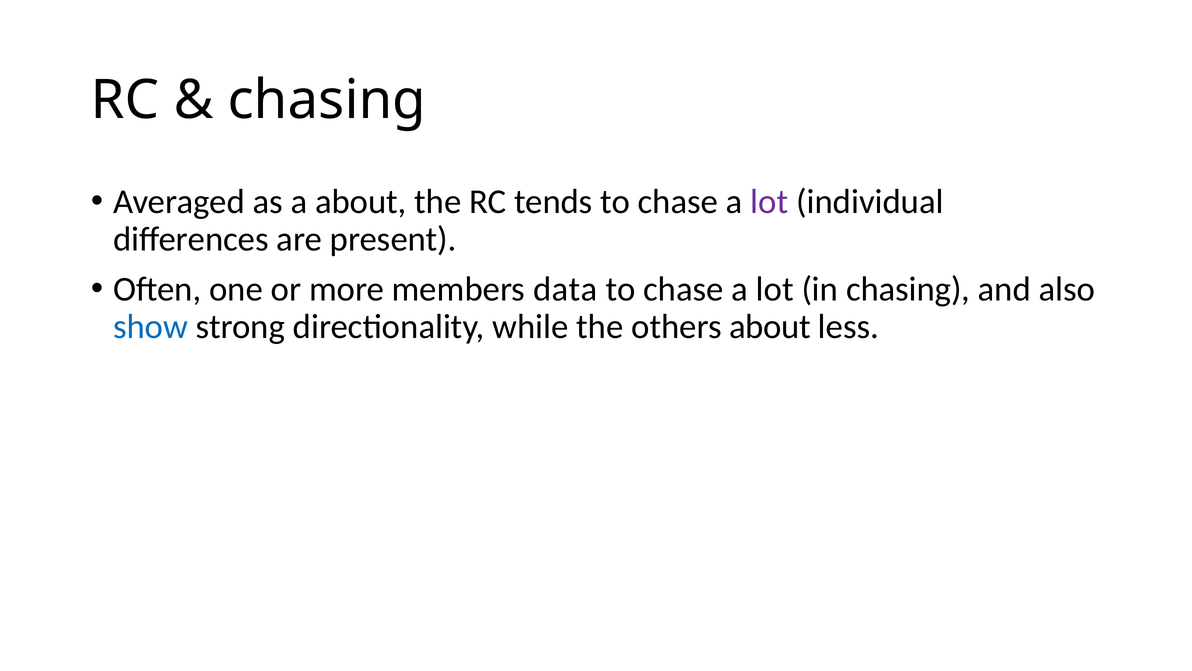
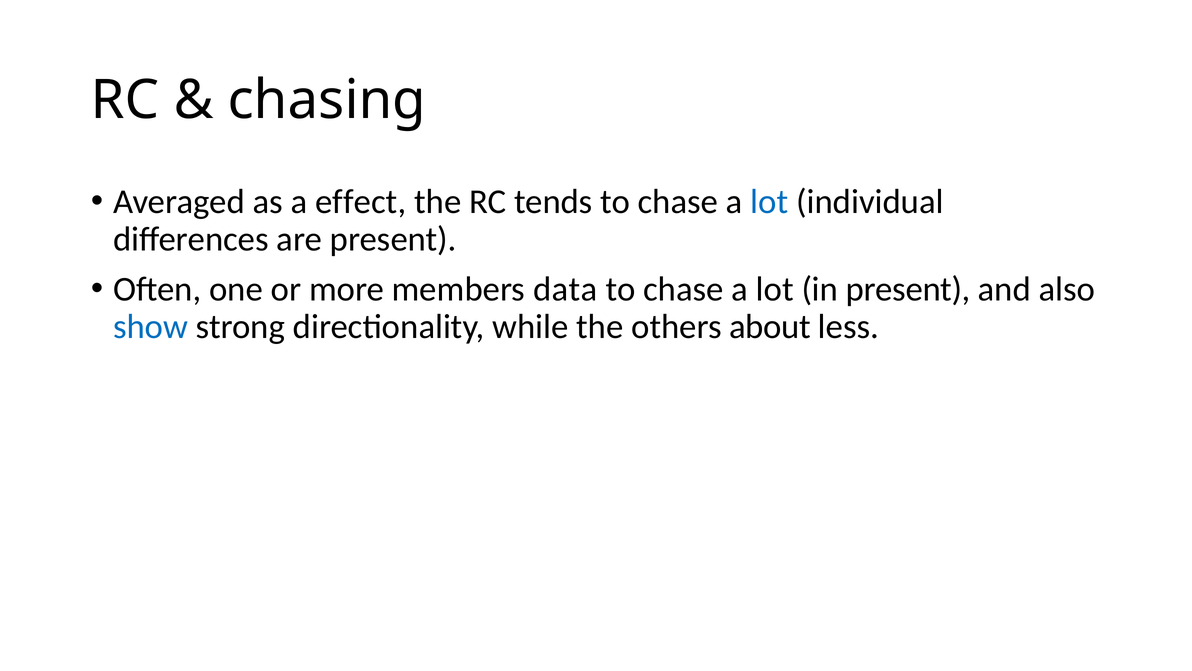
a about: about -> effect (361, 202)
lot colour: purple -> blue (769, 202)
in chasing: chasing -> present (908, 289)
